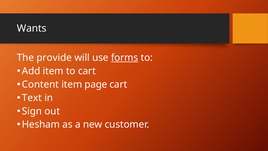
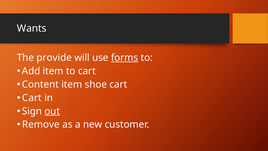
page: page -> shoe (96, 84)
Text: Text -> Cart (32, 98)
out underline: none -> present (52, 111)
Hesham: Hesham -> Remove (41, 124)
